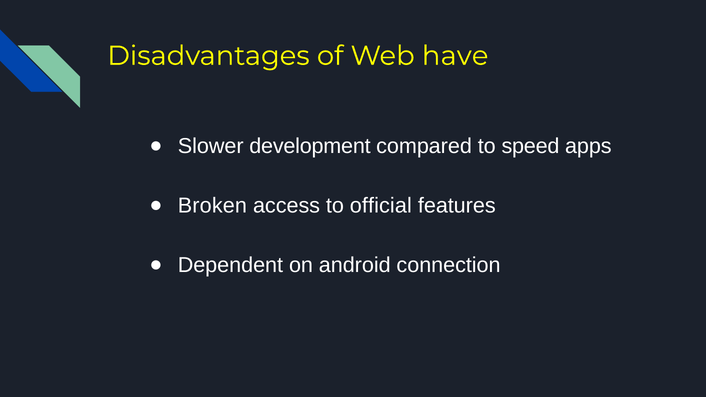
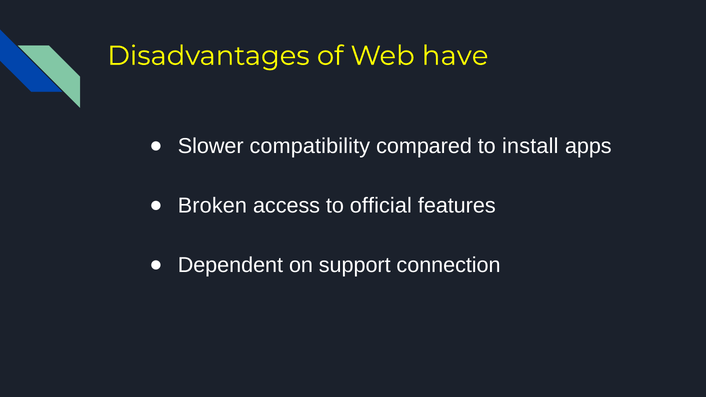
development: development -> compatibility (310, 146)
speed: speed -> install (530, 146)
android: android -> support (355, 265)
